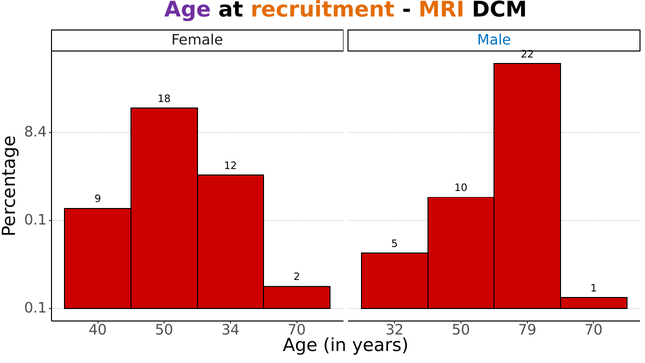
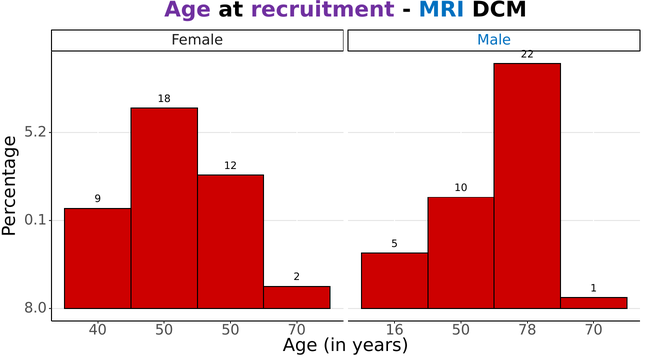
recruitment colour: orange -> purple (323, 9)
MRI colour: orange -> blue (441, 9)
8.4: 8.4 -> 5.2 (36, 132)
0.1: 0.1 -> 8.0 (36, 308)
50 34: 34 -> 50 (230, 330)
32: 32 -> 16 (395, 330)
79: 79 -> 78 (527, 330)
